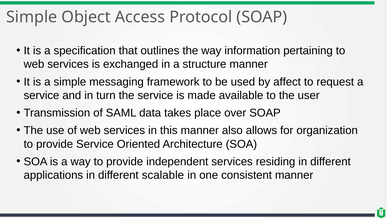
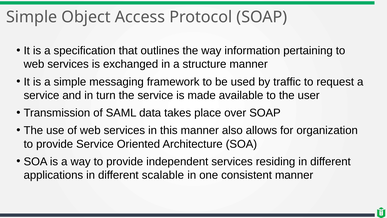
affect: affect -> traffic (287, 82)
